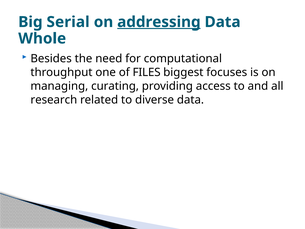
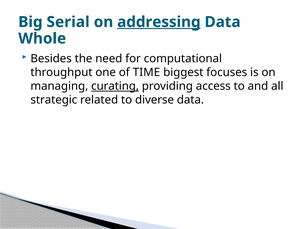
FILES: FILES -> TIME (146, 72)
curating underline: none -> present (115, 86)
research: research -> strategic (54, 100)
